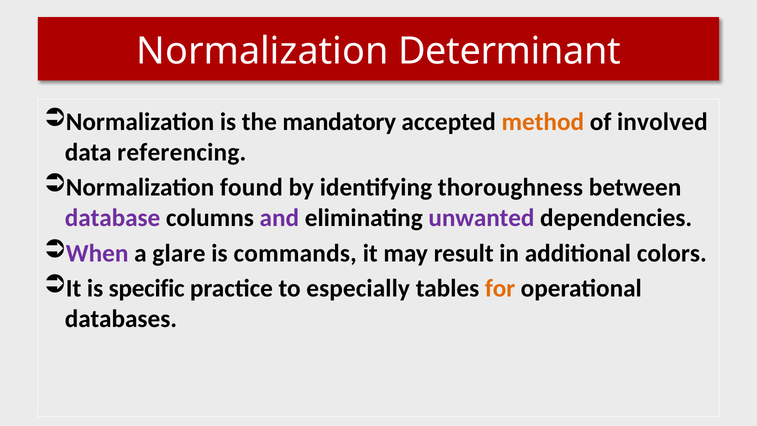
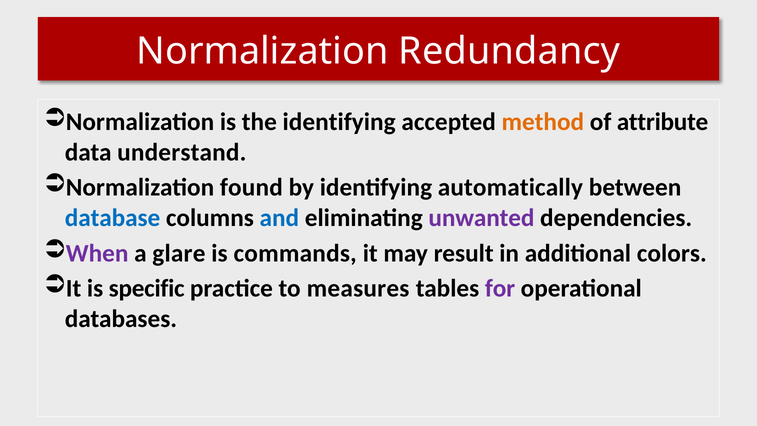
Determinant: Determinant -> Redundancy (509, 51)
the mandatory: mandatory -> identifying (339, 122)
involved: involved -> attribute (663, 122)
referencing: referencing -> understand (182, 152)
thoroughness: thoroughness -> automatically (510, 188)
database colour: purple -> blue (113, 218)
and colour: purple -> blue (279, 218)
especially: especially -> measures (358, 289)
for colour: orange -> purple (500, 289)
